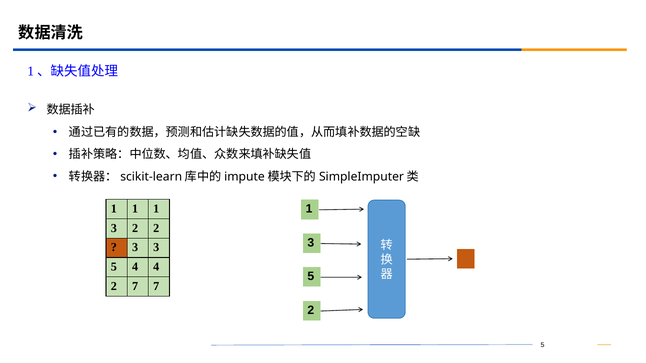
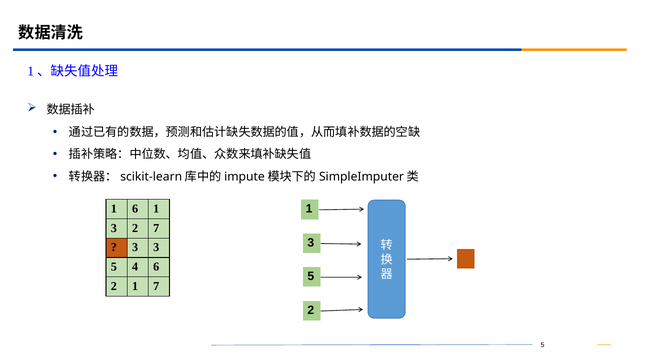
1: 1 -> 6 (135, 209)
2 2: 2 -> 7 (156, 228)
4 4: 4 -> 6 (156, 267)
2 7: 7 -> 1 (135, 286)
